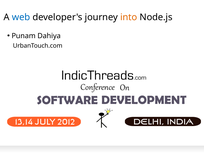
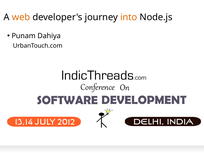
web colour: blue -> orange (21, 17)
